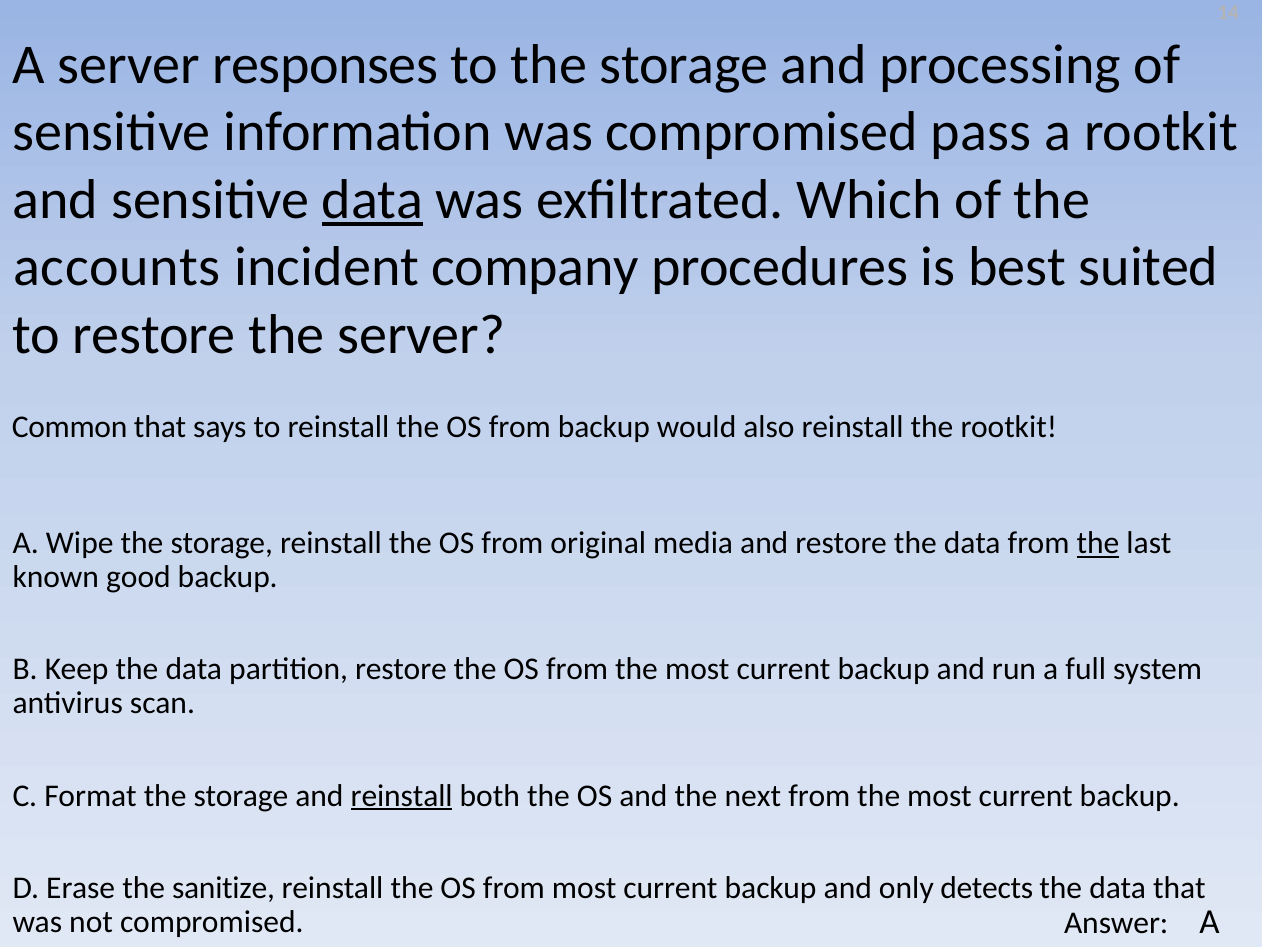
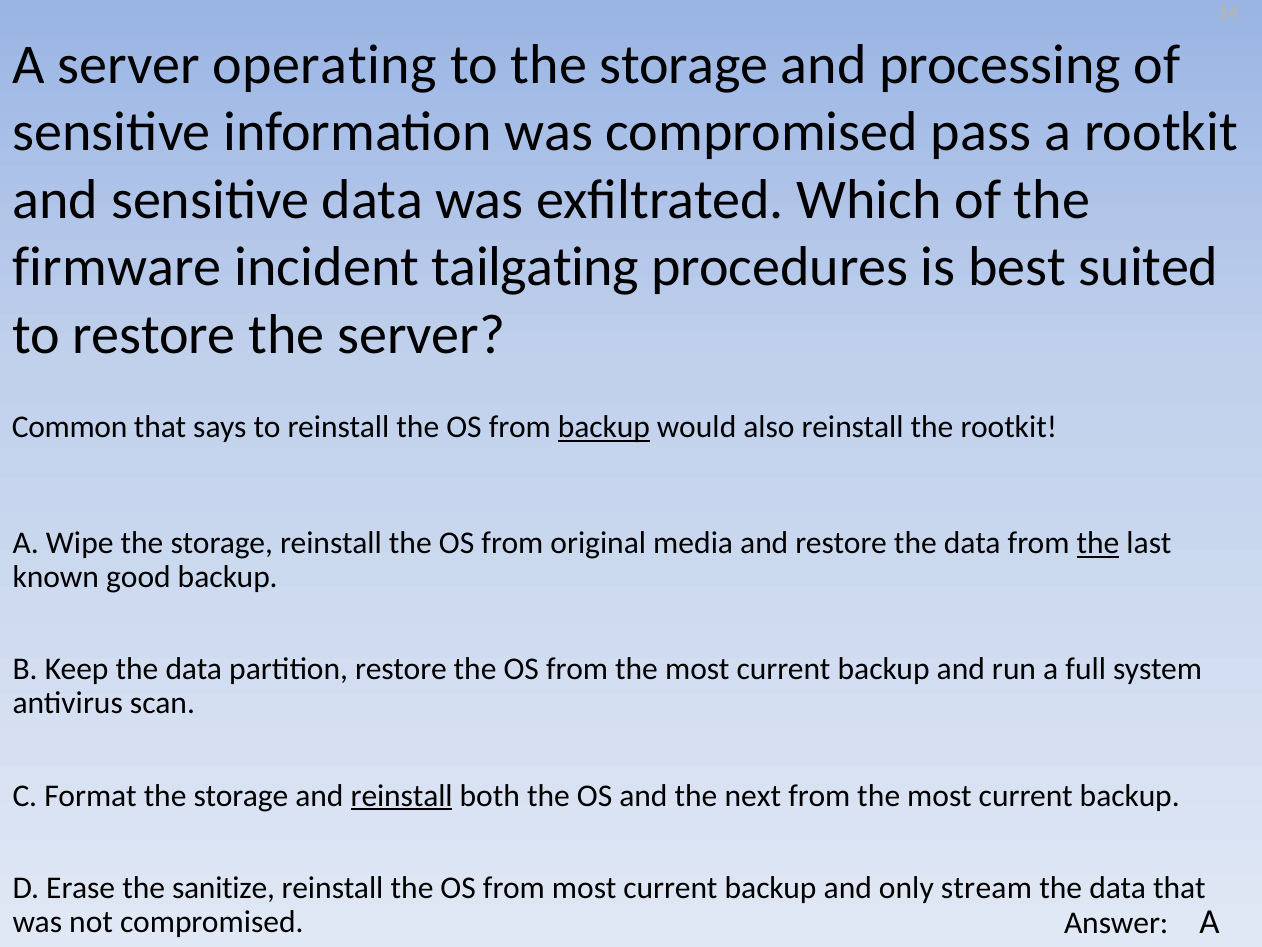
responses: responses -> operating (325, 65)
data underline: present -> none (372, 200)
accounts: accounts -> firmware (117, 267)
company: company -> tailgating (535, 267)
backup underline: none -> present (604, 427)
detects: detects -> stream (986, 887)
